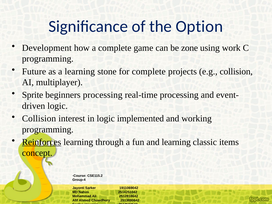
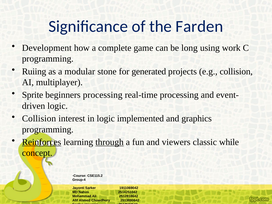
the Option: Option -> Farden (199, 26)
zone: zone -> long (189, 48)
Future: Future -> Ruiing (34, 71)
a learning: learning -> modular (80, 71)
for complete: complete -> generated (149, 71)
working: working -> graphics (197, 119)
through underline: none -> present (109, 142)
and learning: learning -> viewers (176, 142)
items: items -> while (229, 142)
